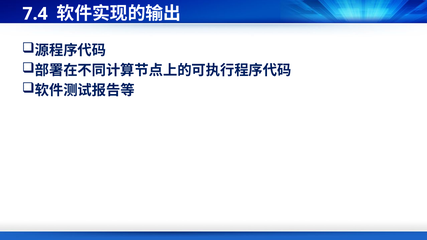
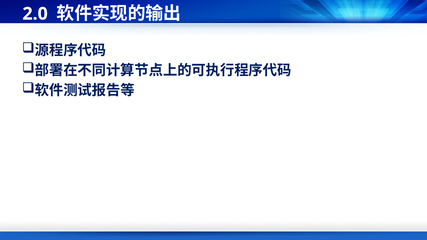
7.4: 7.4 -> 2.0 (35, 14)
